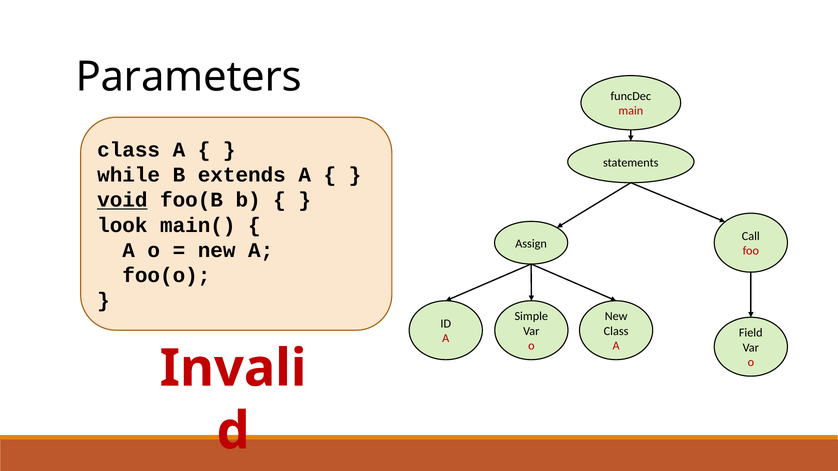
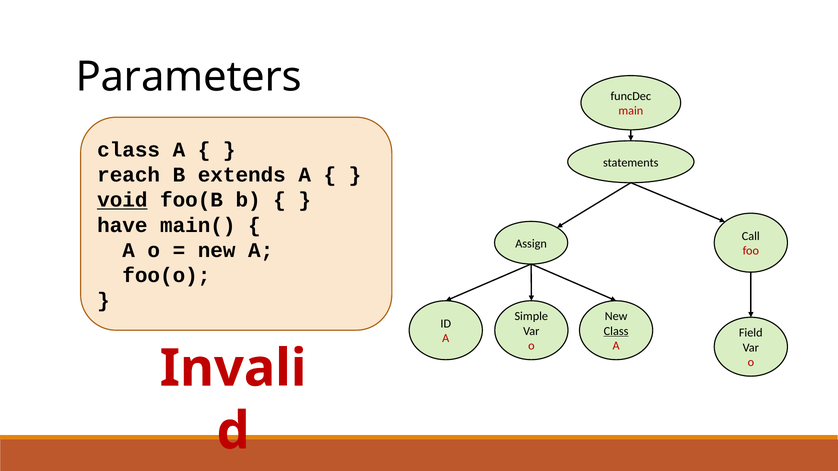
while: while -> reach (129, 175)
look: look -> have (122, 225)
Class underline: none -> present (616, 331)
